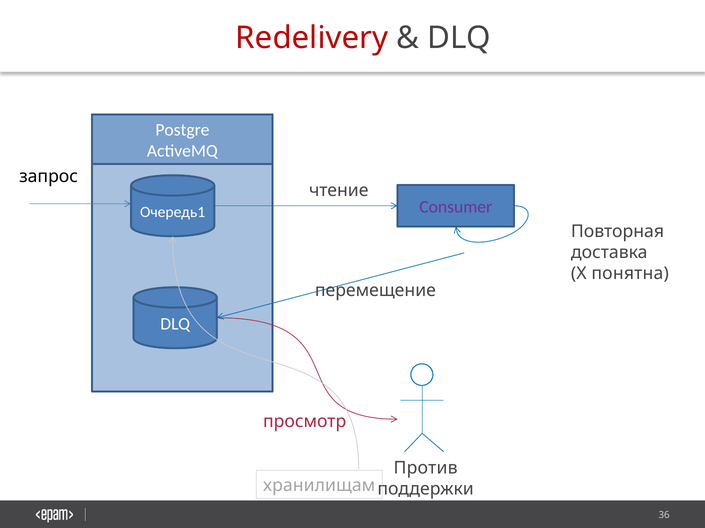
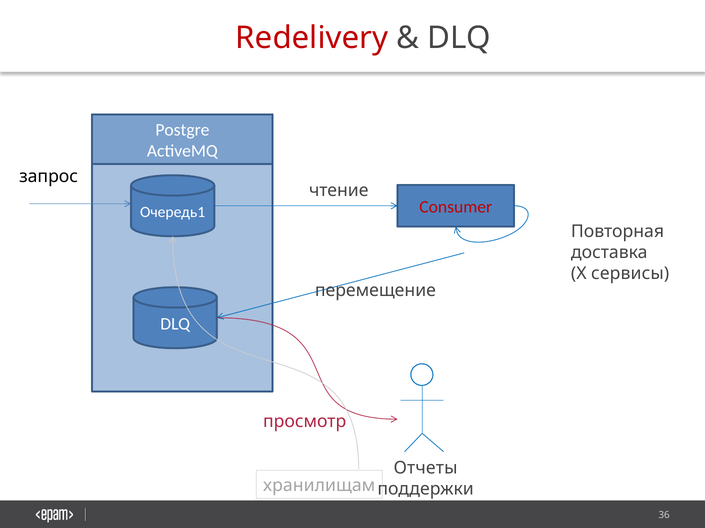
Consumer colour: purple -> red (456, 207)
понятна: понятна -> сервисы (630, 274)
Против: Против -> Отчеты (426, 468)
